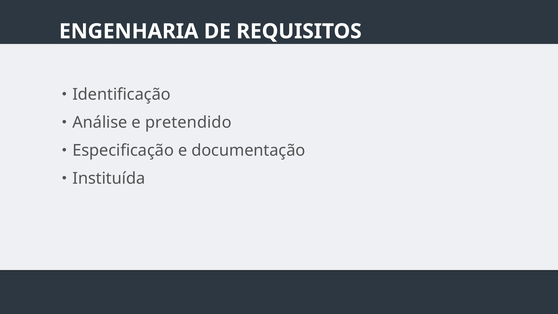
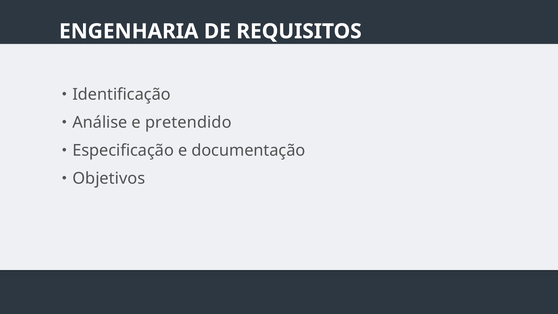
Instituída: Instituída -> Objetivos (109, 179)
